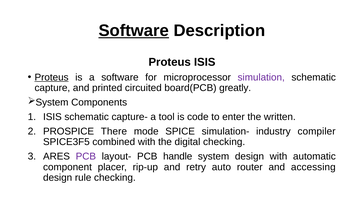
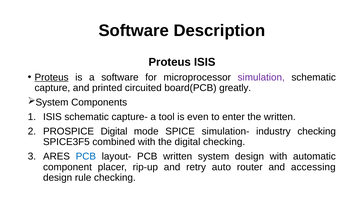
Software underline: present -> none (134, 31)
code: code -> even (198, 117)
PROSPICE There: There -> Digital (114, 131)
industry compiler: compiler -> checking (317, 131)
PCB colour: purple -> blue (86, 156)
PCB handle: handle -> written (178, 156)
